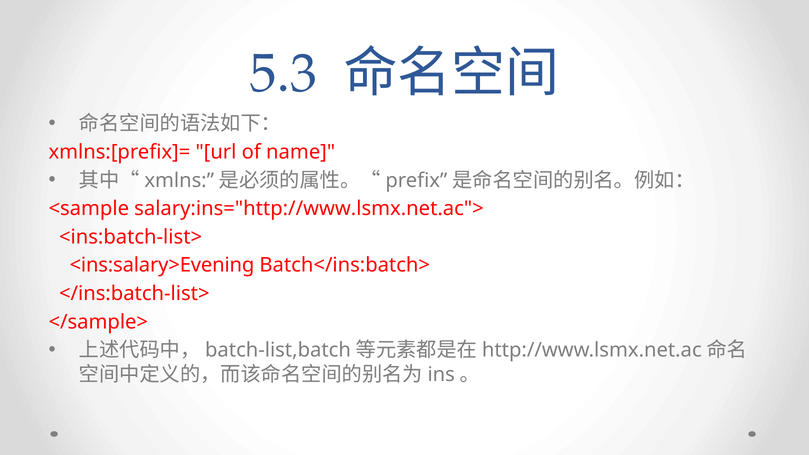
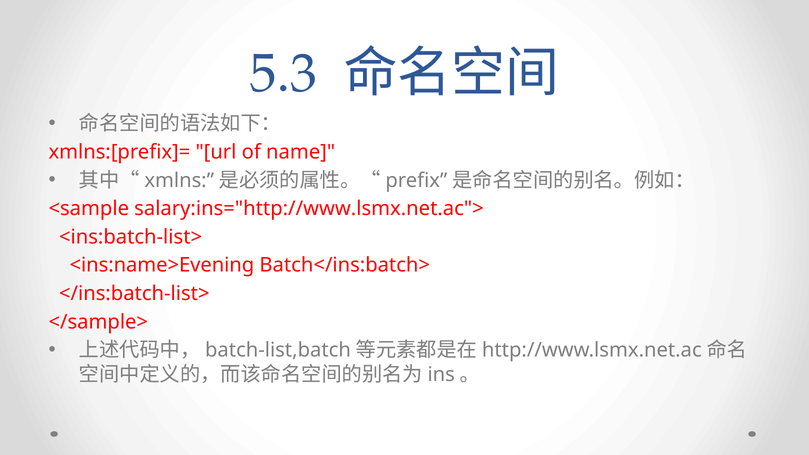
<ins:salary>Evening: <ins:salary>Evening -> <ins:name>Evening (162, 265)
